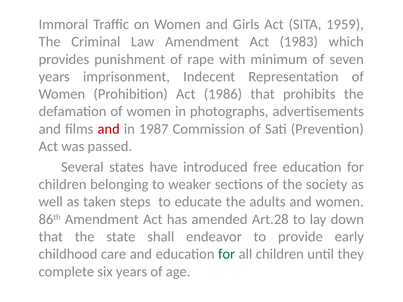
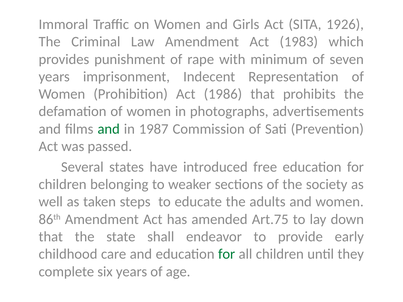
1959: 1959 -> 1926 (345, 24)
and colour: red -> green (109, 129)
Art.28: Art.28 -> Art.75 (270, 219)
